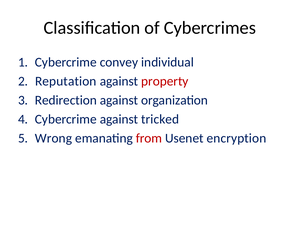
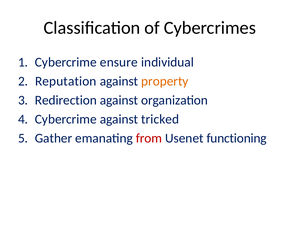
convey: convey -> ensure (119, 62)
property colour: red -> orange (165, 81)
Wrong: Wrong -> Gather (54, 138)
encryption: encryption -> functioning (237, 138)
